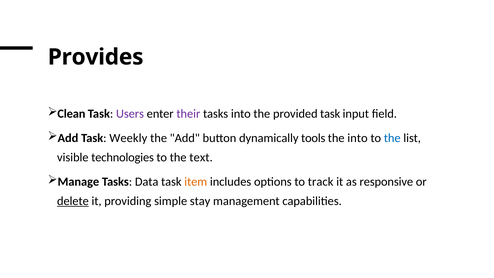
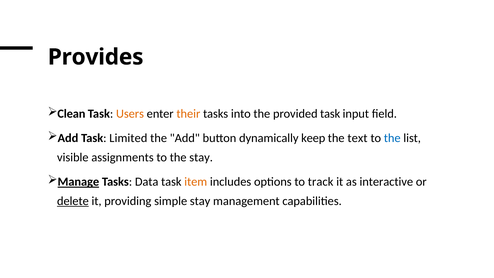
Users colour: purple -> orange (130, 114)
their colour: purple -> orange (188, 114)
Weekly: Weekly -> Limited (128, 138)
tools: tools -> keep (313, 138)
the into: into -> text (357, 138)
technologies: technologies -> assignments (123, 157)
the text: text -> stay (201, 157)
Manage underline: none -> present (78, 182)
responsive: responsive -> interactive (386, 182)
